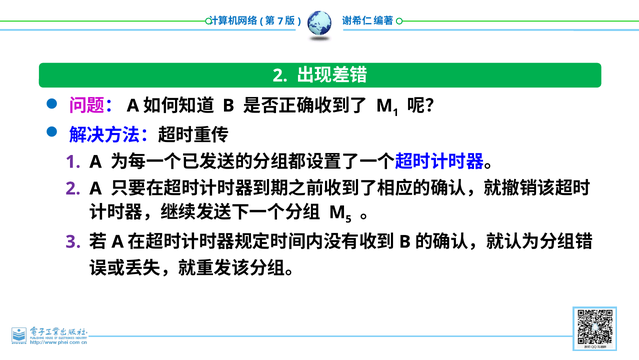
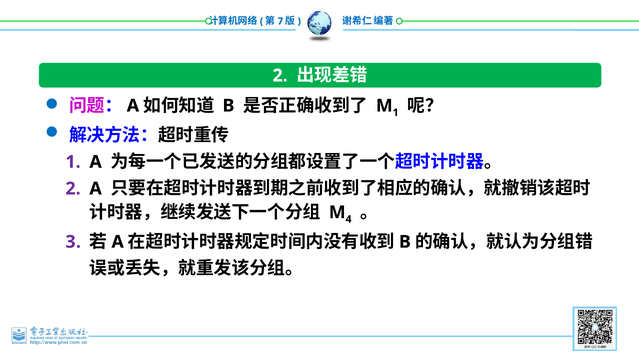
5: 5 -> 4 (349, 219)
